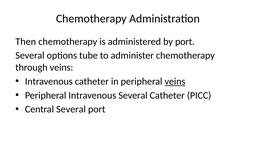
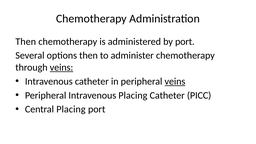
options tube: tube -> then (89, 56)
veins underline: none -> present (61, 67)
Intravenous Several: Several -> Placing (133, 95)
Central Several: Several -> Placing (71, 109)
